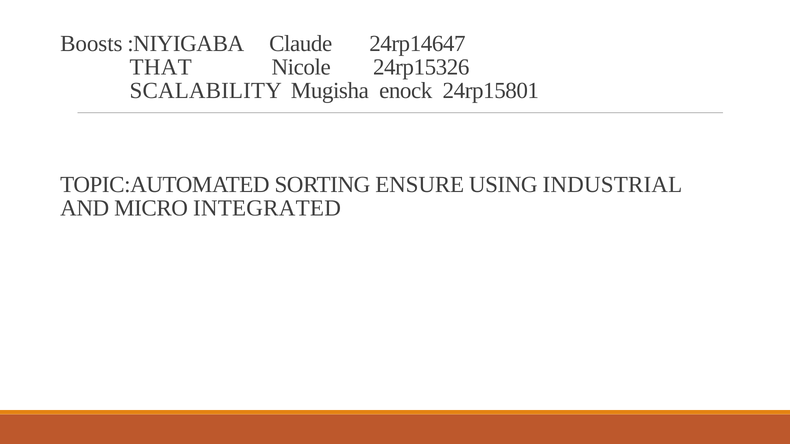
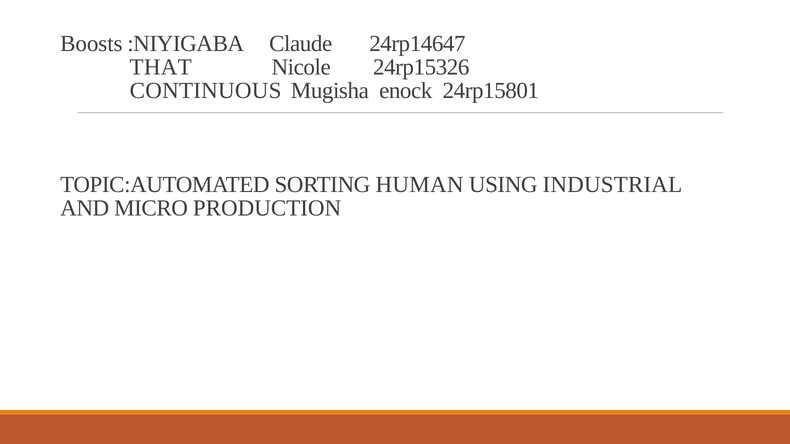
SCALABILITY: SCALABILITY -> CONTINUOUS (206, 91)
ENSURE: ENSURE -> HUMAN (420, 185)
INTEGRATED: INTEGRATED -> PRODUCTION (267, 209)
